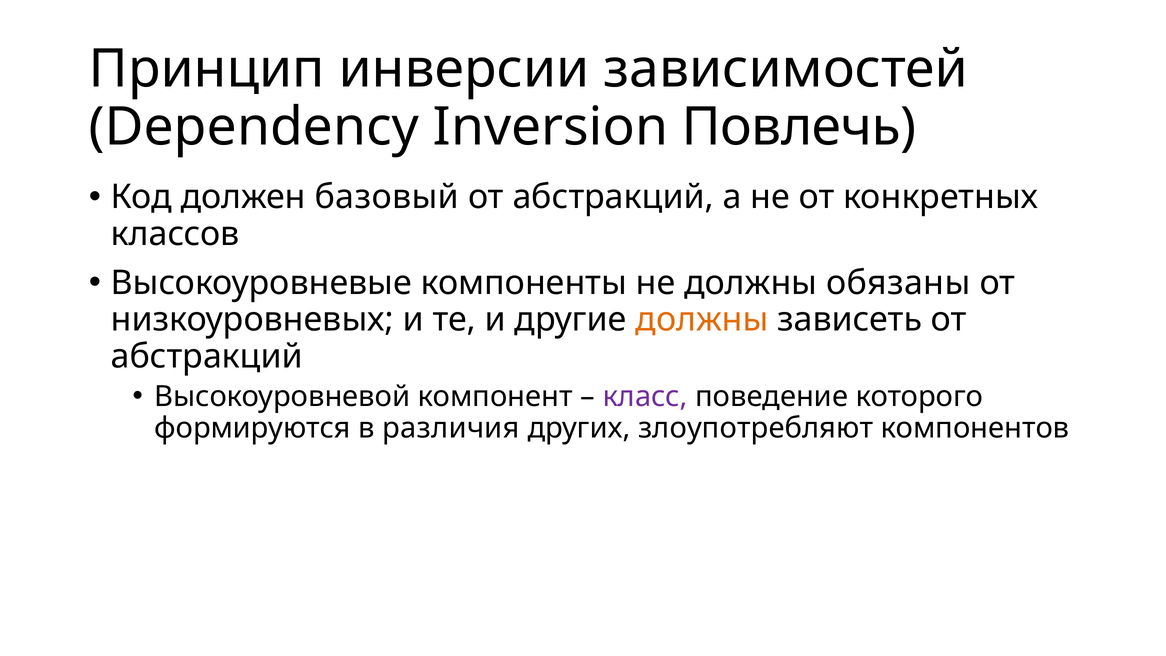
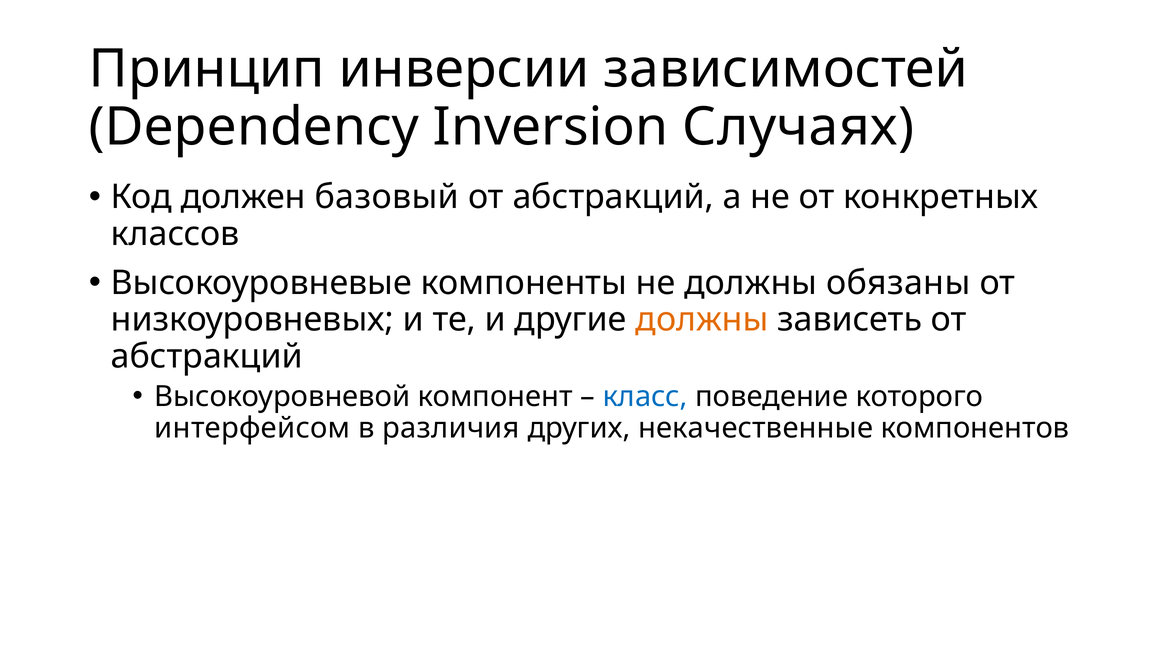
Повлечь: Повлечь -> Случаях (798, 127)
класс colour: purple -> blue (645, 396)
формируются: формируются -> интерфейсом (252, 428)
злоупотребляют: злоупотребляют -> некачественные (756, 428)
